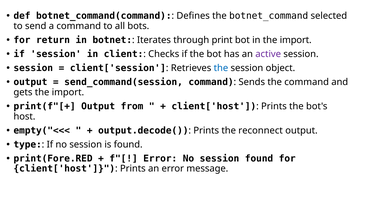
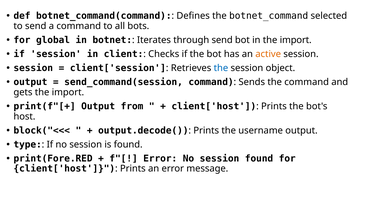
return: return -> global (53, 40)
through print: print -> send (222, 40)
active colour: purple -> orange (268, 54)
empty("<<<: empty("<<< -> block("<<< (42, 130)
reconnect: reconnect -> username (261, 130)
